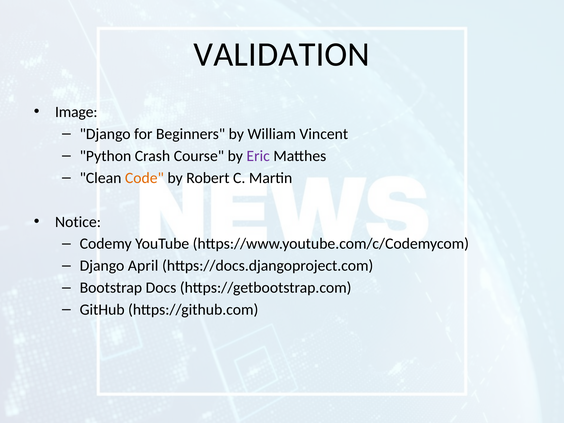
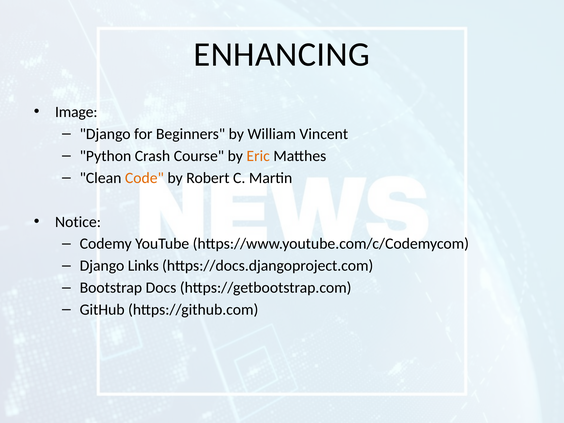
VALIDATION: VALIDATION -> ENHANCING (282, 55)
Eric colour: purple -> orange (258, 156)
April: April -> Links (143, 266)
